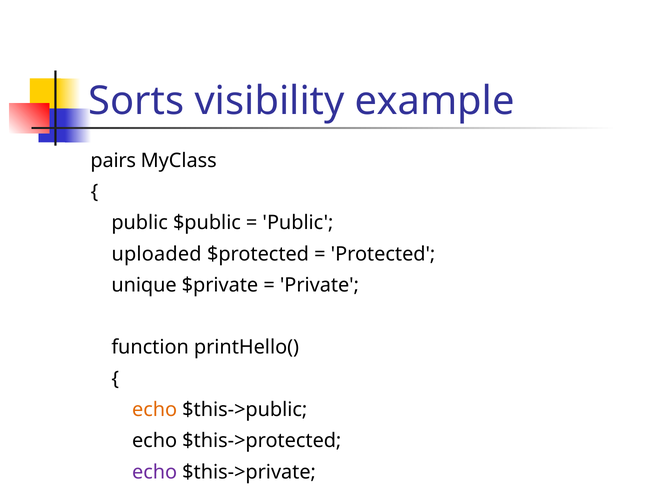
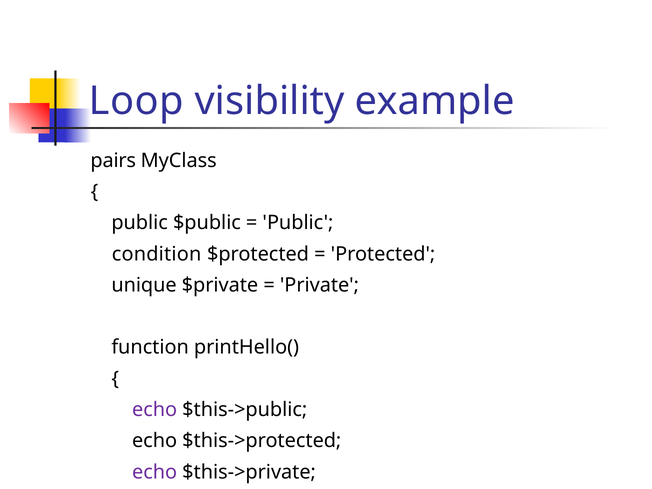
Sorts: Sorts -> Loop (136, 101)
uploaded: uploaded -> condition (157, 254)
echo colour: orange -> purple (155, 410)
